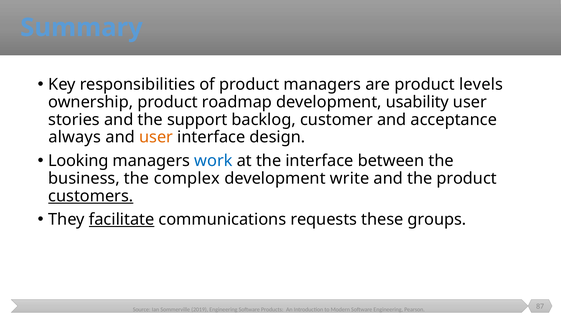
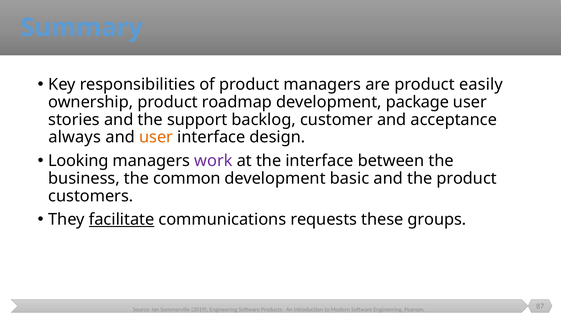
levels: levels -> easily (481, 84)
usability: usability -> package (417, 102)
work colour: blue -> purple (213, 161)
complex: complex -> common (187, 179)
write: write -> basic (350, 179)
customers underline: present -> none (91, 196)
